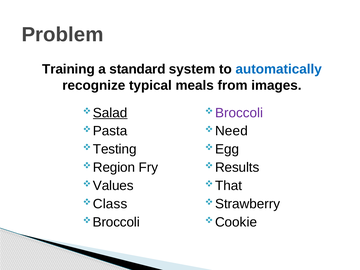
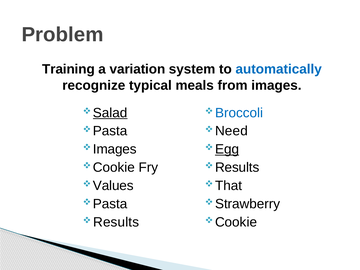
standard: standard -> variation (137, 69)
Broccoli colour: purple -> blue (239, 113)
Testing: Testing -> Images (115, 149)
Egg underline: none -> present (227, 149)
Region: Region -> Cookie (114, 167)
Class: Class -> Pasta (110, 204)
Broccoli: Broccoli -> Results (116, 222)
